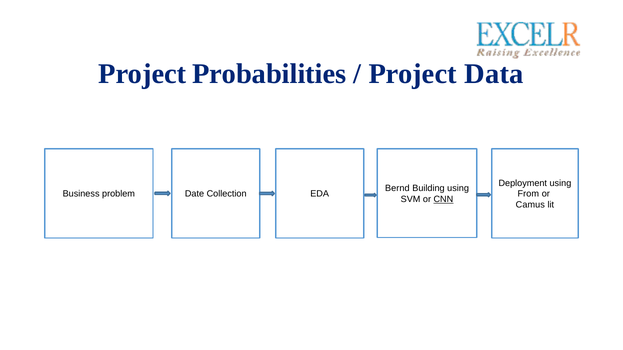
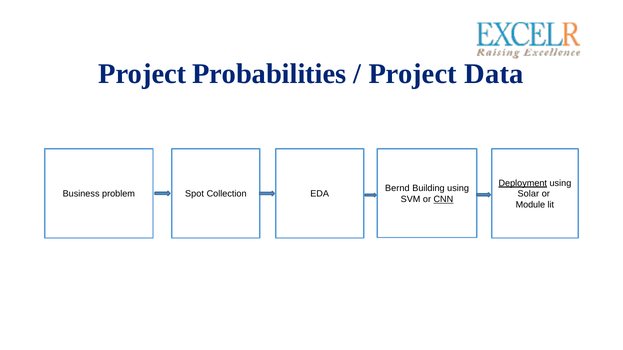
Deployment underline: none -> present (523, 183)
Date: Date -> Spot (194, 194)
From: From -> Solar (528, 194)
Camus: Camus -> Module (530, 205)
